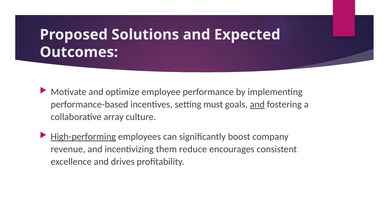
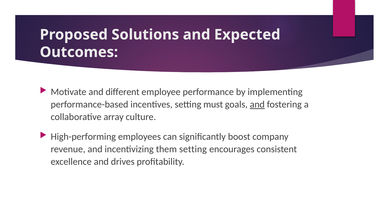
optimize: optimize -> different (123, 92)
High-performing underline: present -> none (83, 137)
them reduce: reduce -> setting (193, 149)
